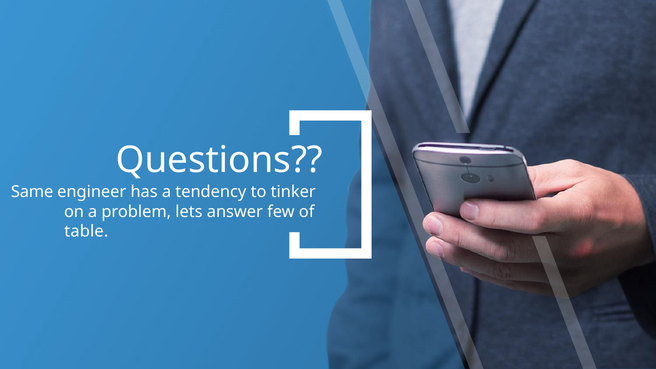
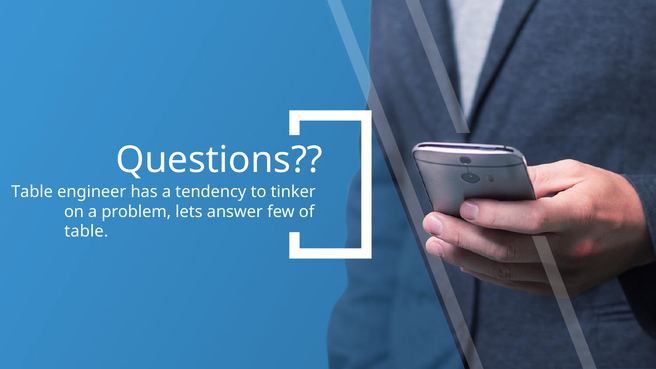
Same: Same -> Table (32, 192)
